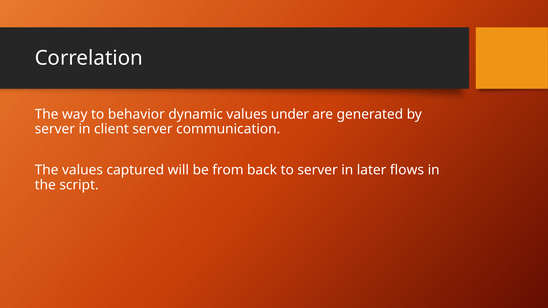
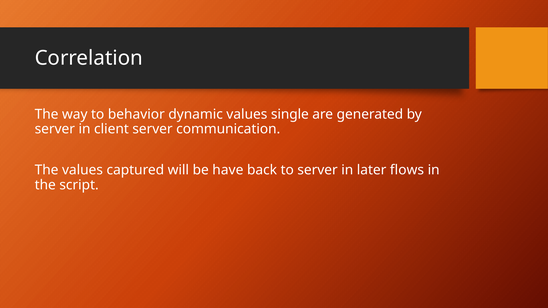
under: under -> single (290, 114)
from: from -> have (228, 170)
